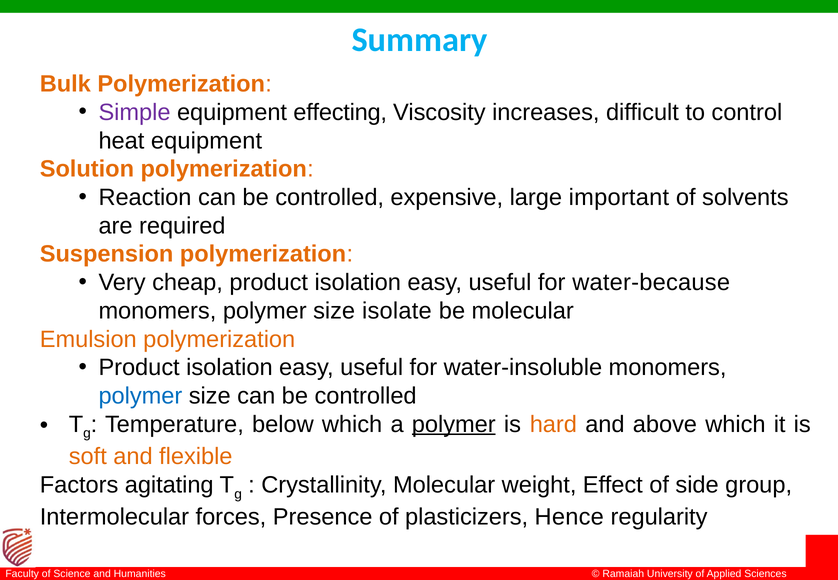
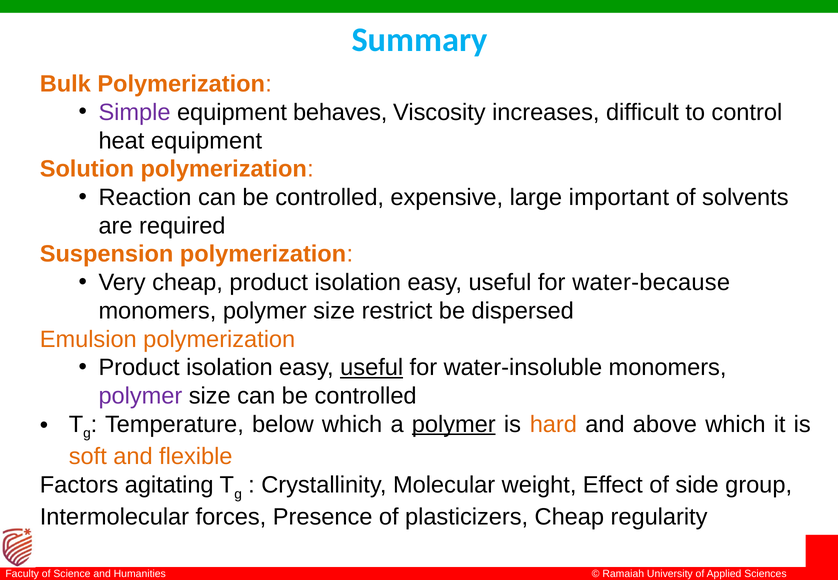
effecting: effecting -> behaves (340, 112)
isolate: isolate -> restrict (397, 311)
be molecular: molecular -> dispersed (523, 311)
useful underline: none -> present (372, 368)
polymer colour: blue -> purple (140, 396)
plasticizers Hence: Hence -> Cheap (569, 517)
